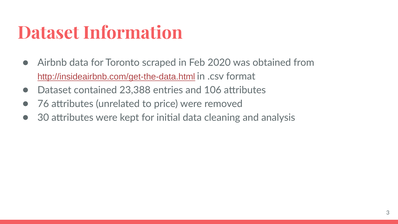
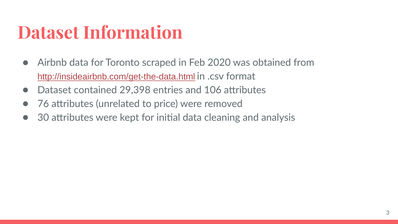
23,388: 23,388 -> 29,398 (135, 90)
